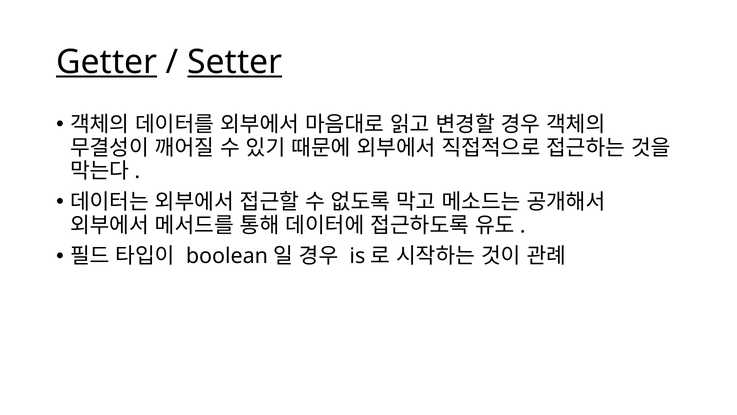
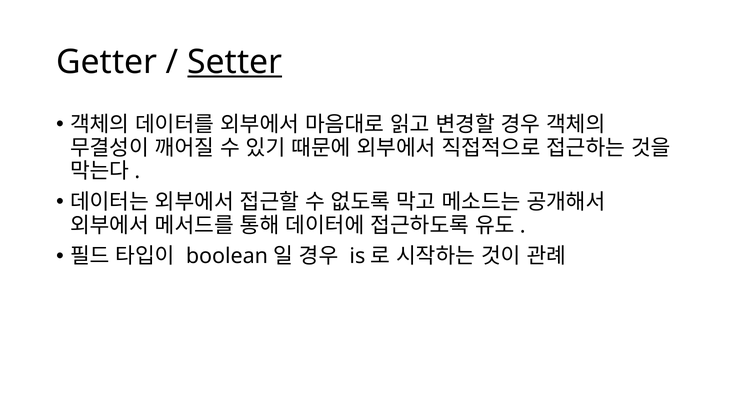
Getter underline: present -> none (107, 62)
